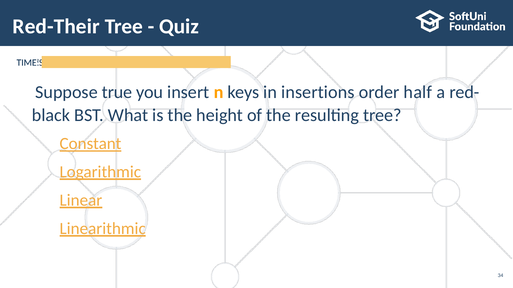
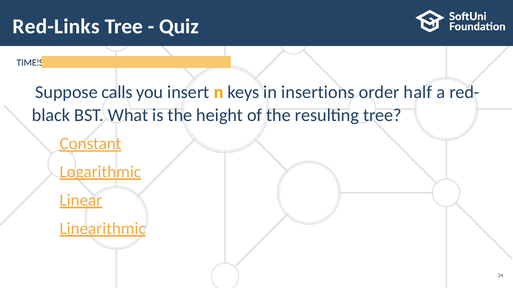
Red-Their: Red-Their -> Red-Links (56, 27)
true: true -> calls (117, 93)
